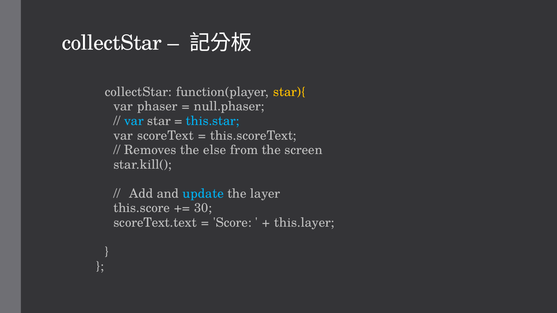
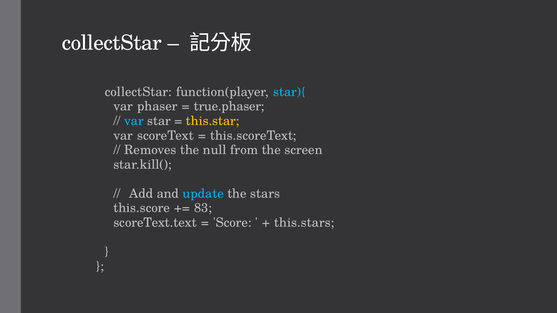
star){ colour: yellow -> light blue (289, 92)
null.phaser: null.phaser -> true.phaser (229, 107)
this.star colour: light blue -> yellow (213, 121)
else: else -> null (215, 150)
layer: layer -> stars (265, 194)
30: 30 -> 83 (203, 208)
this.layer: this.layer -> this.stars (304, 223)
